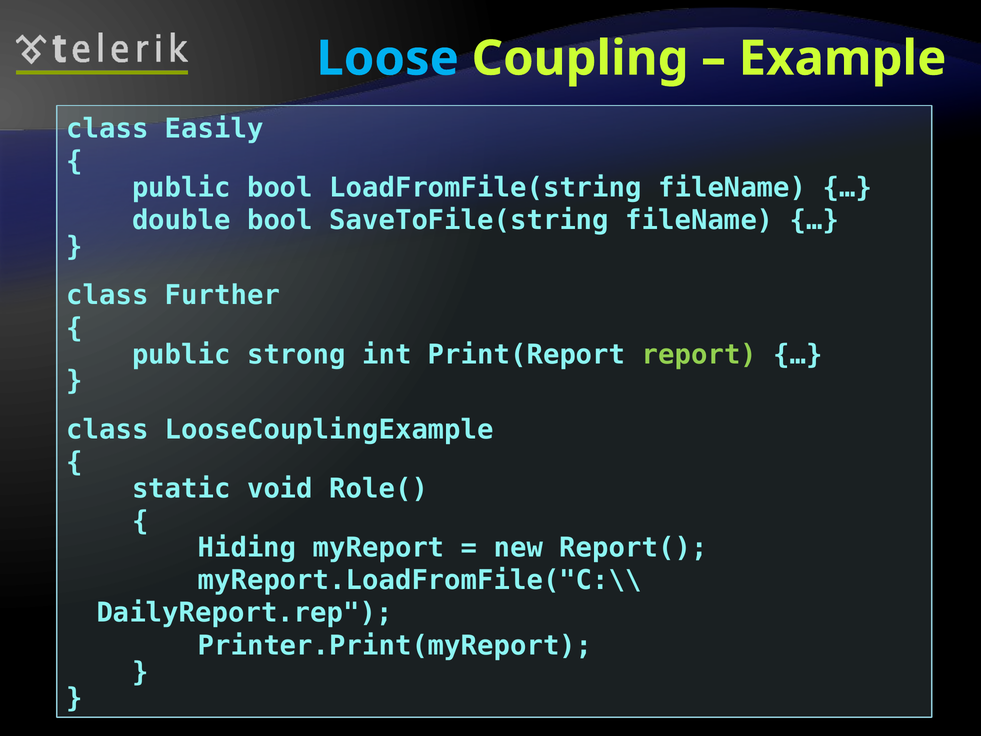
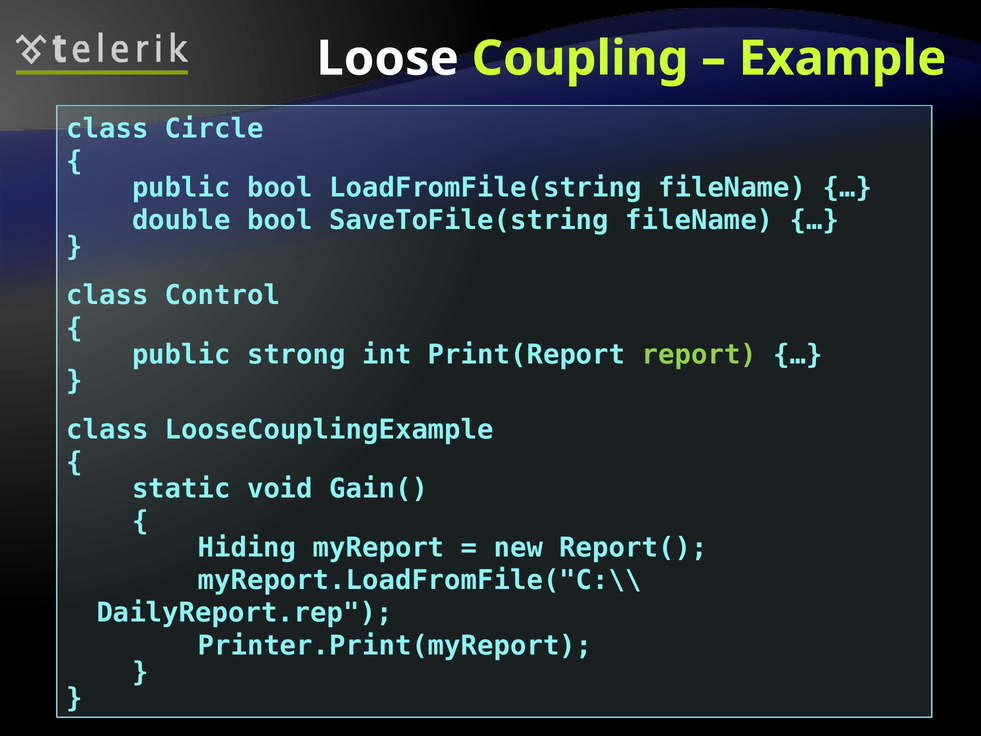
Loose colour: light blue -> white (388, 58)
Easily: Easily -> Circle (214, 128)
Further: Further -> Control (222, 295)
Role(: Role( -> Gain( (379, 489)
